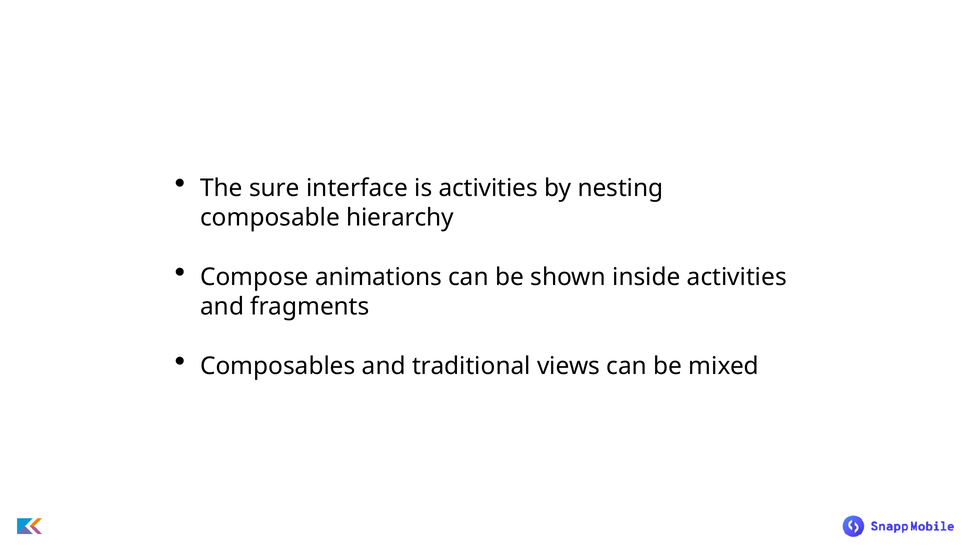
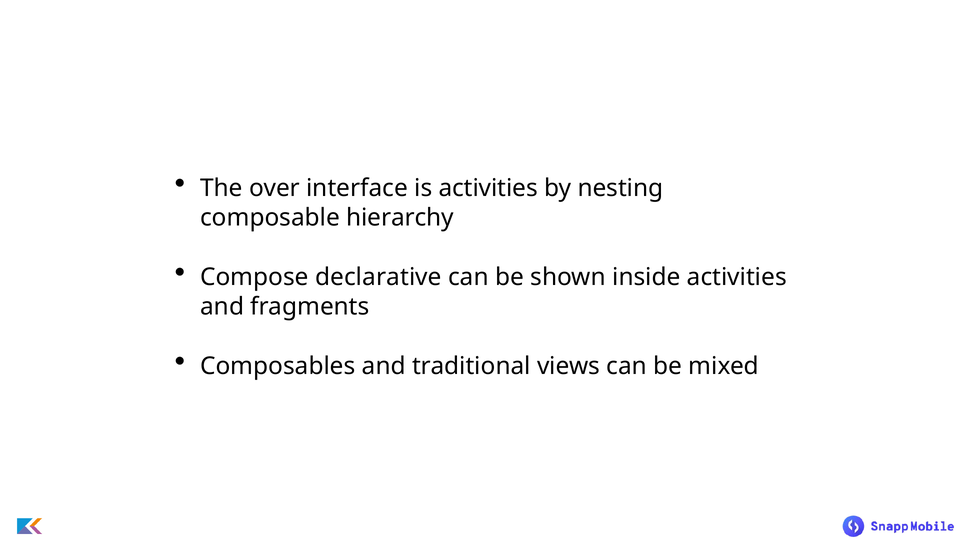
sure: sure -> over (274, 188)
animations: animations -> declarative (378, 277)
